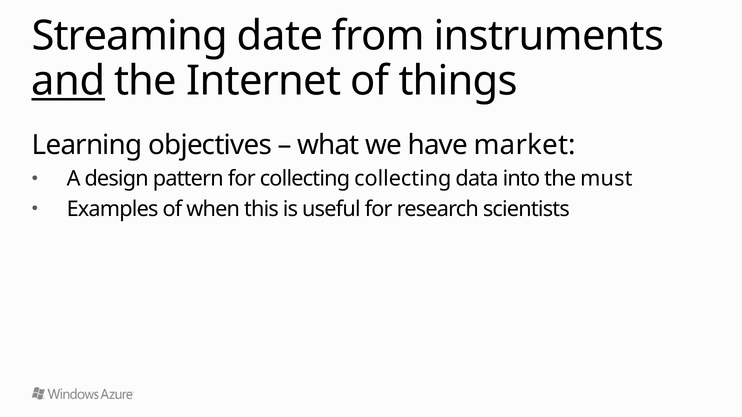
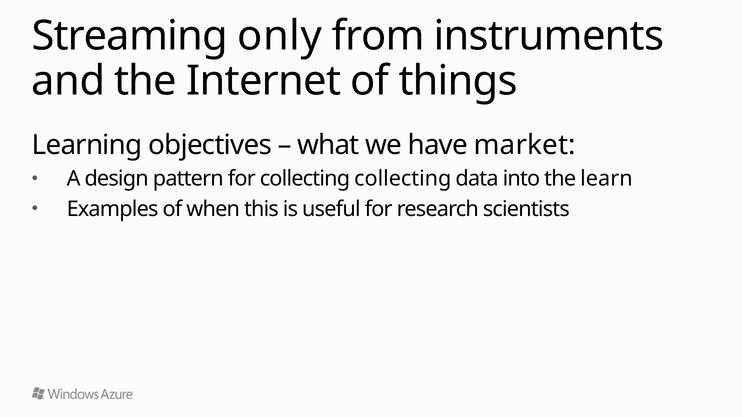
date: date -> only (280, 36)
and underline: present -> none (68, 81)
must: must -> learn (606, 179)
